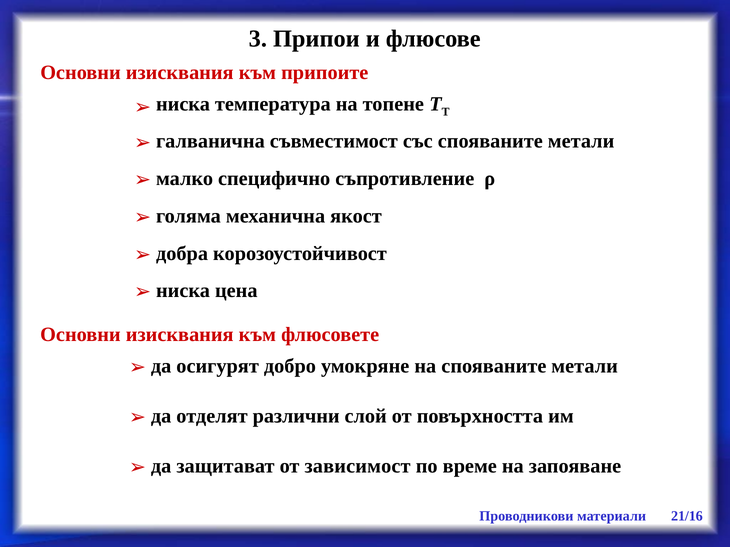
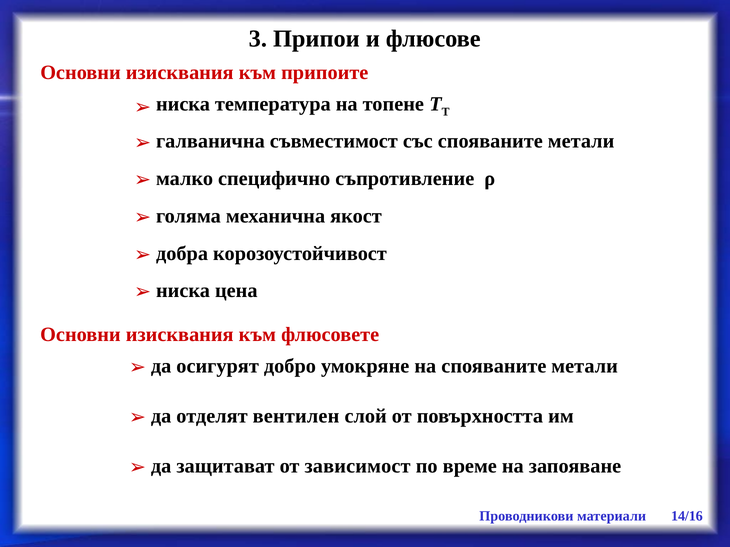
различни: различни -> вентилен (296, 416)
21/16: 21/16 -> 14/16 (687, 517)
